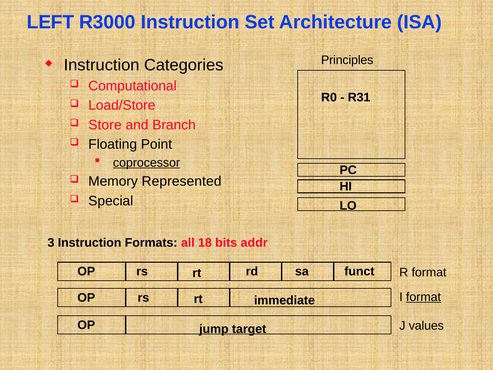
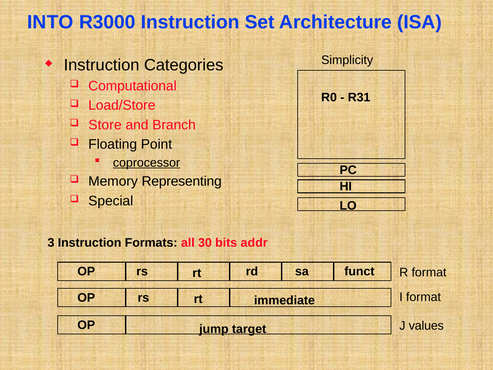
LEFT: LEFT -> INTO (50, 22)
Principles: Principles -> Simplicity (347, 60)
Represented: Represented -> Representing (182, 181)
18: 18 -> 30 (205, 243)
format underline: present -> none (424, 297)
